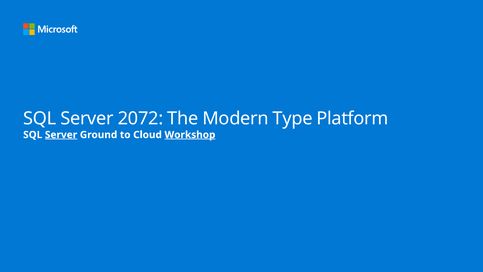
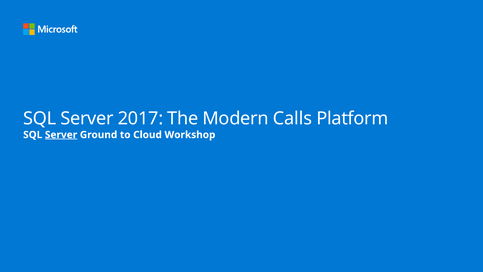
2072: 2072 -> 2017 (141, 118)
Type: Type -> Calls (292, 118)
Workshop underline: present -> none (190, 135)
